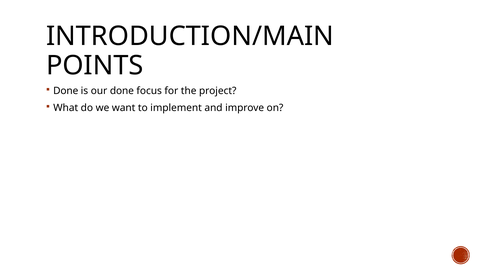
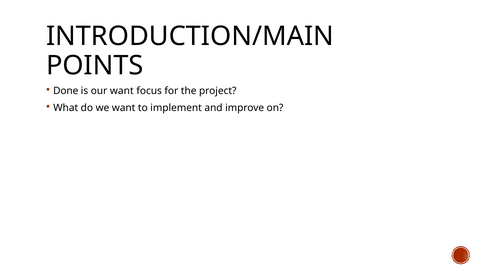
our done: done -> want (122, 91)
